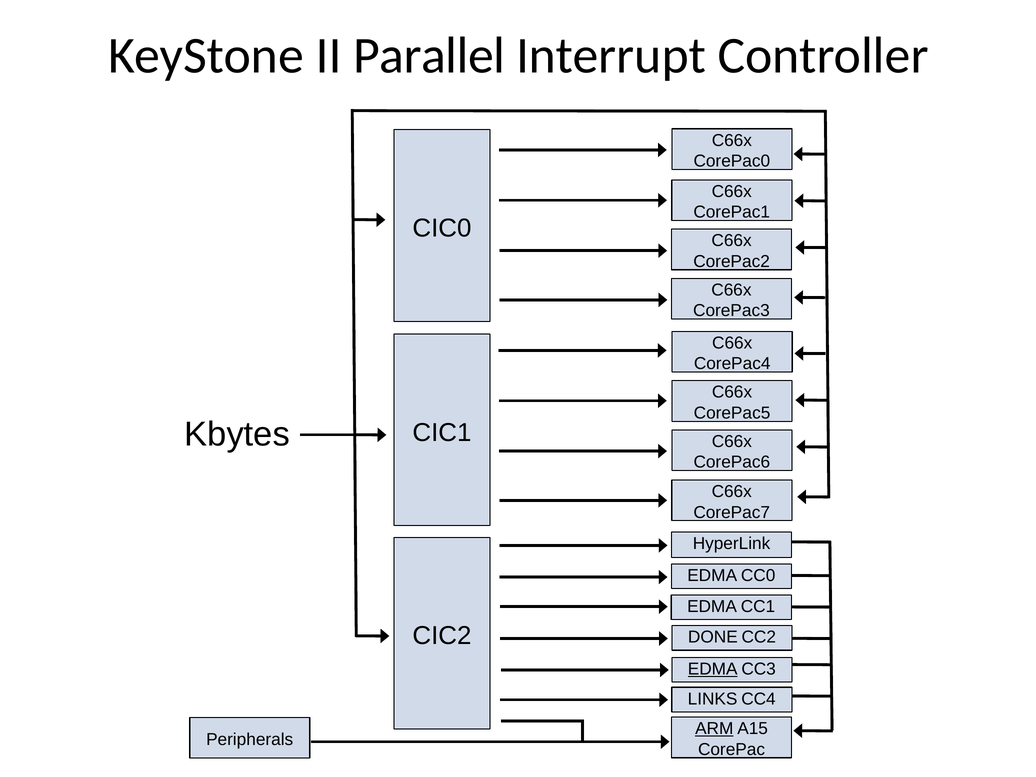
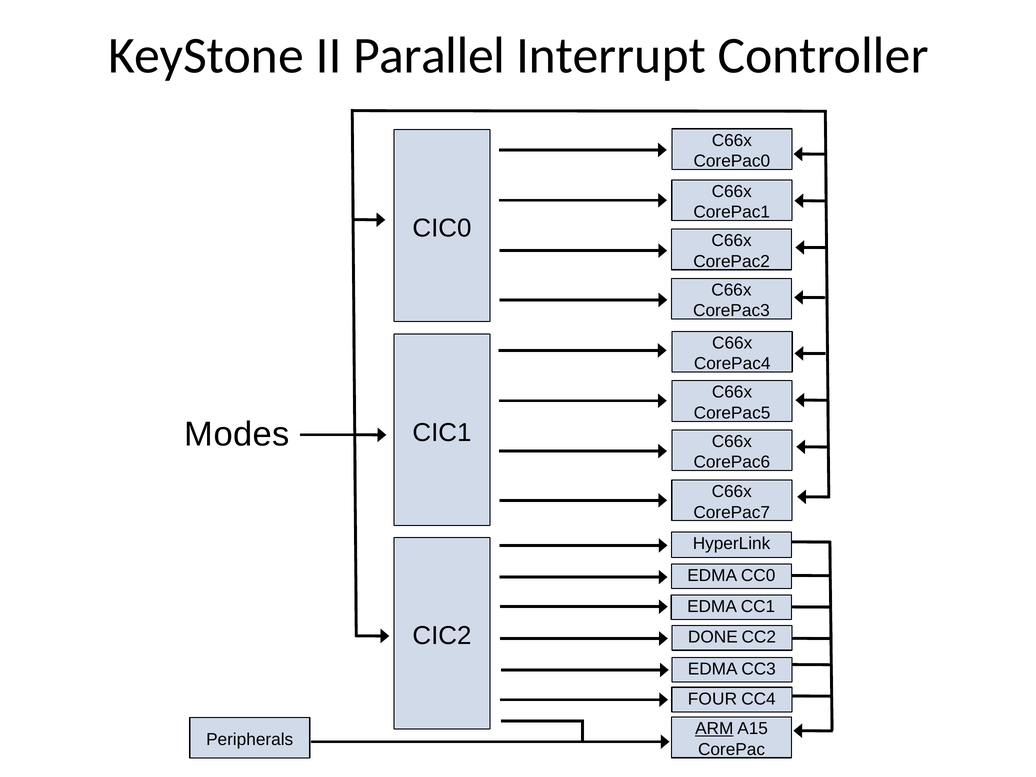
Kbytes: Kbytes -> Modes (237, 435)
EDMA underline: present -> none (713, 669)
LINKS: LINKS -> FOUR (712, 699)
